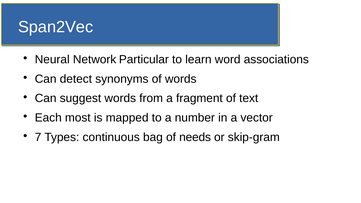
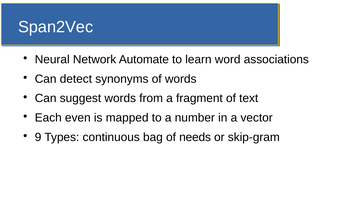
Particular: Particular -> Automate (144, 60)
most: most -> even (78, 118)
7: 7 -> 9 (38, 137)
